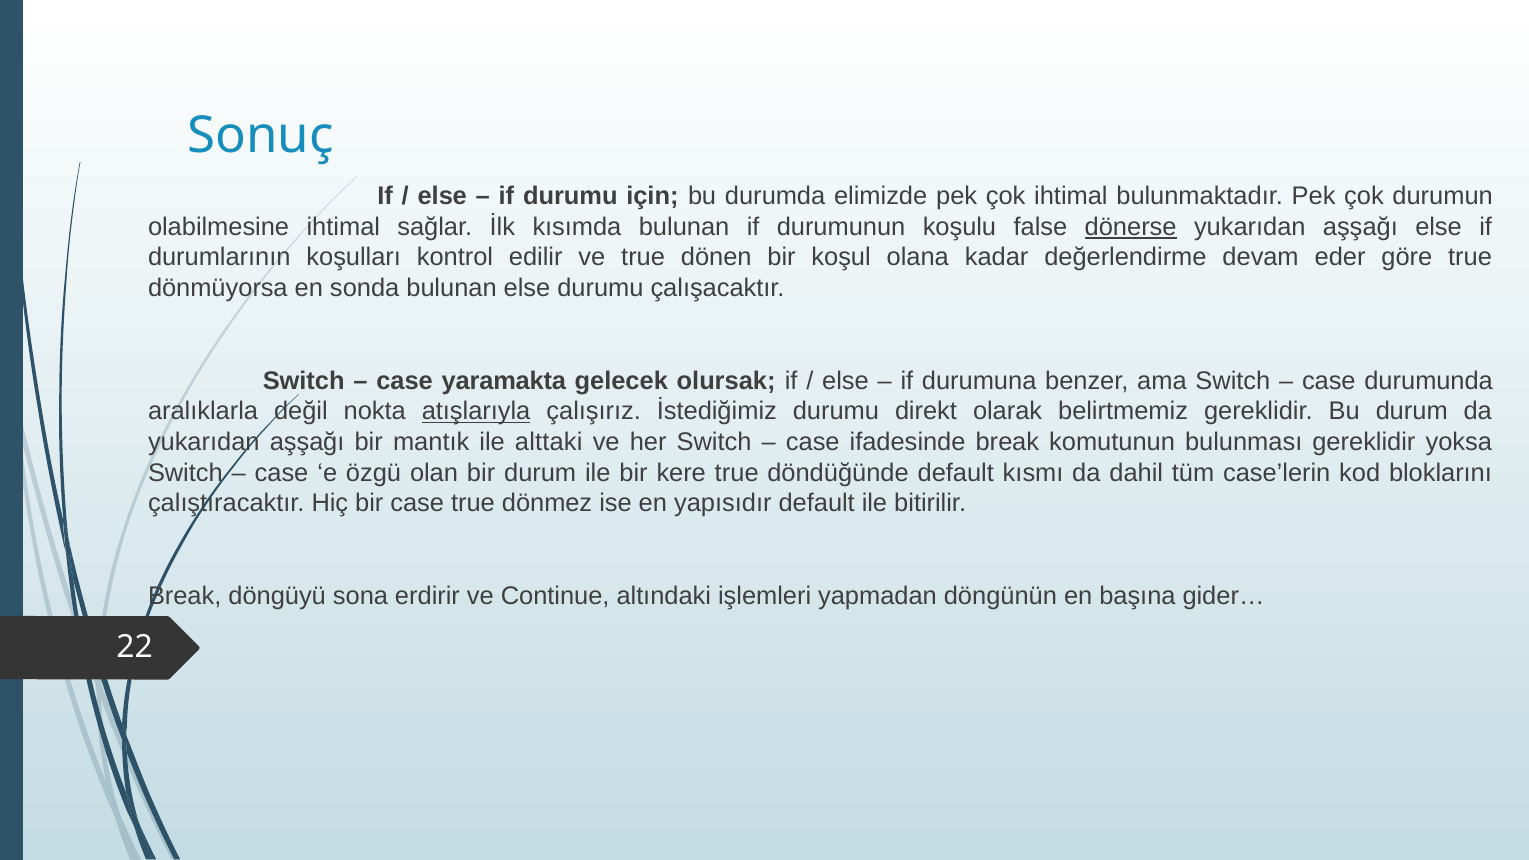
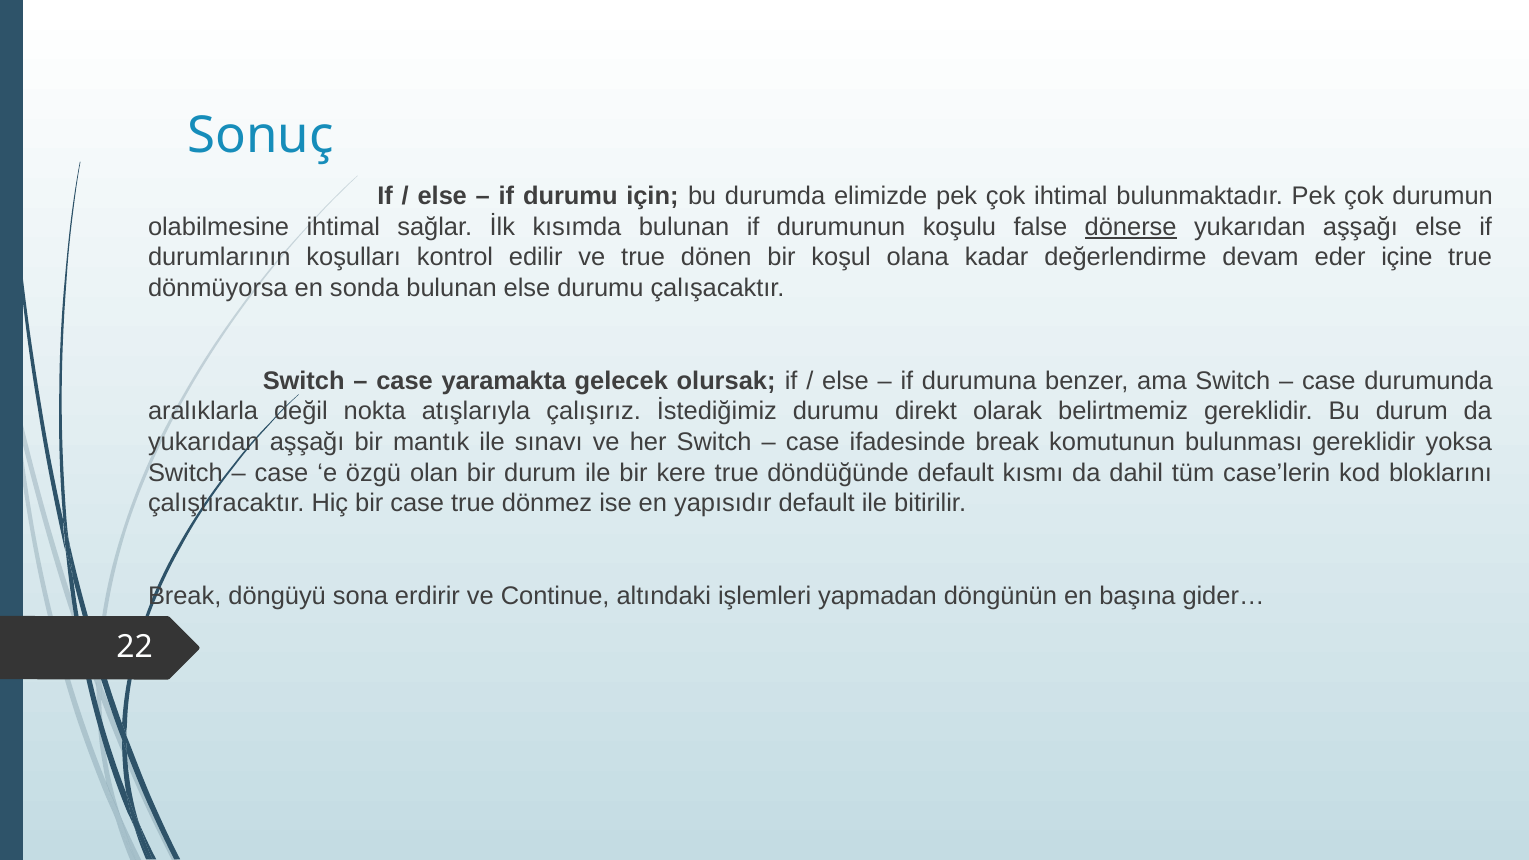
göre: göre -> içine (1407, 257)
atışlarıyla underline: present -> none (476, 412)
alttaki: alttaki -> sınavı (549, 442)
